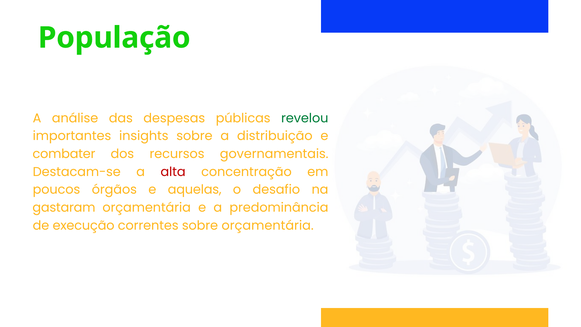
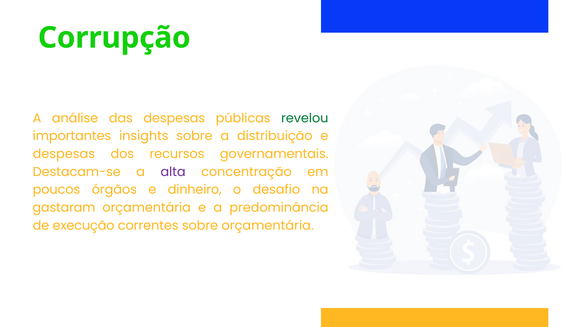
População: População -> Corrupção (114, 38)
combater: combater -> despesas (64, 154)
alta colour: red -> purple (173, 172)
aquelas: aquelas -> dinheiro (195, 190)
